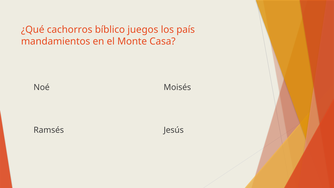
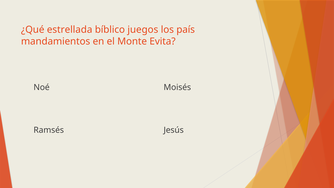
cachorros: cachorros -> estrellada (70, 30)
Casa: Casa -> Evita (163, 41)
